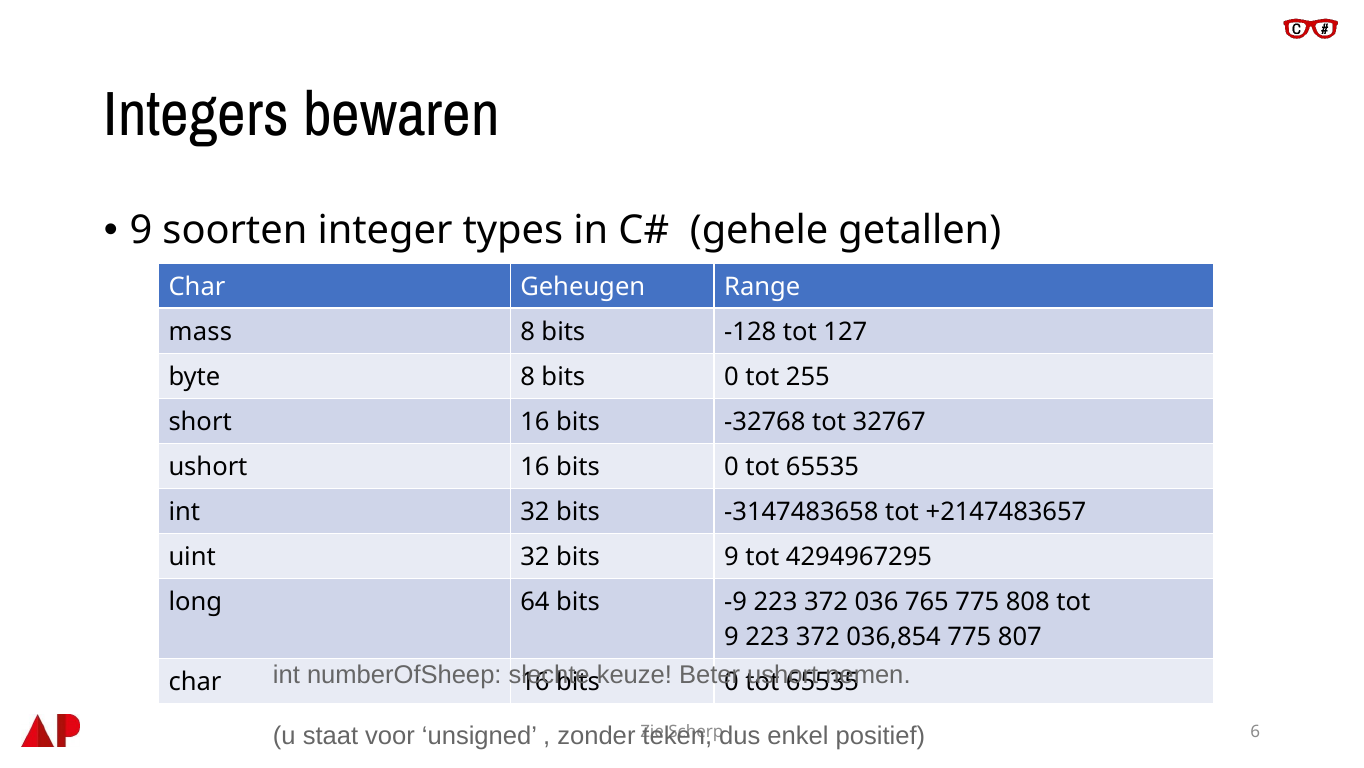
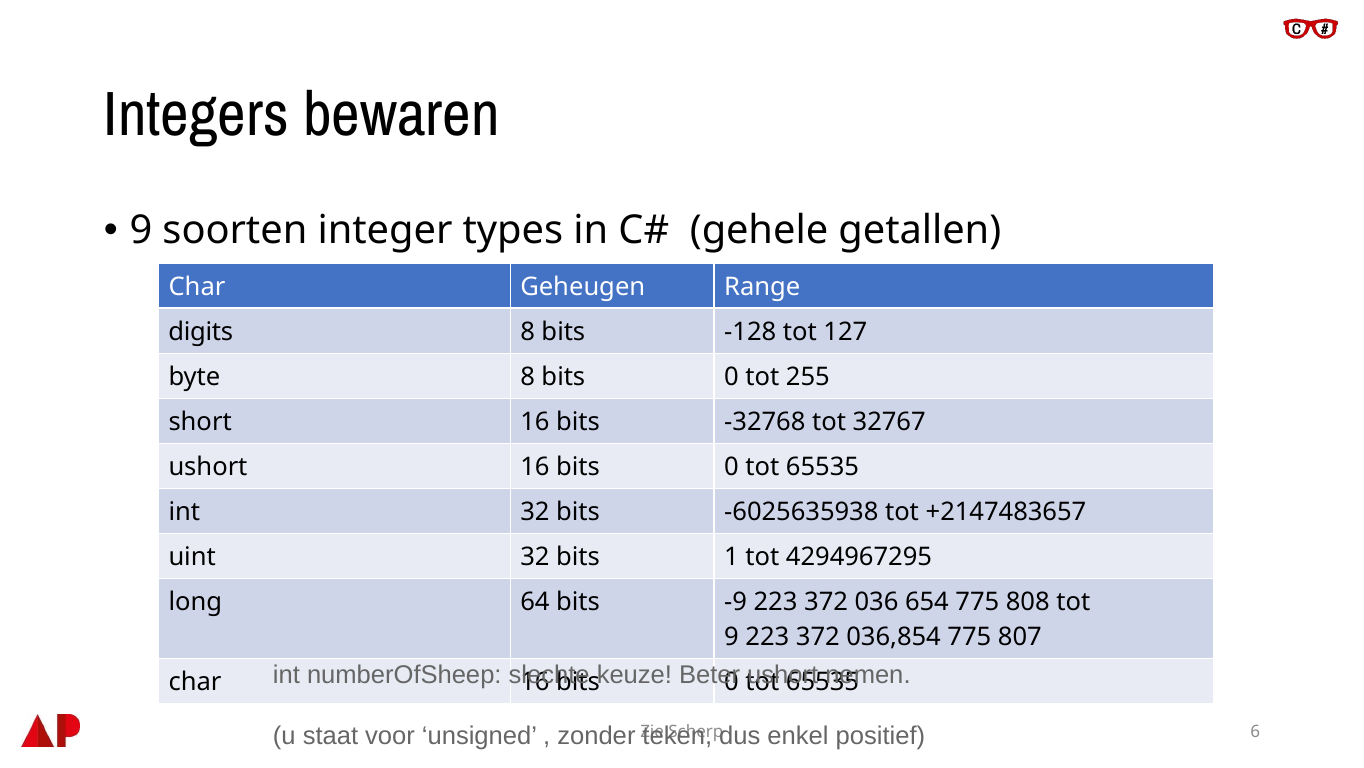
mass: mass -> digits (201, 332)
-3147483658: -3147483658 -> -6025635938 (801, 512)
bits 9: 9 -> 1 (732, 557)
765: 765 -> 654 (927, 602)
